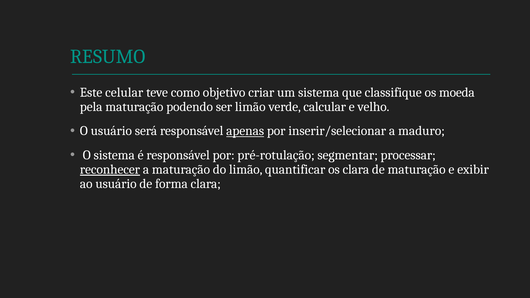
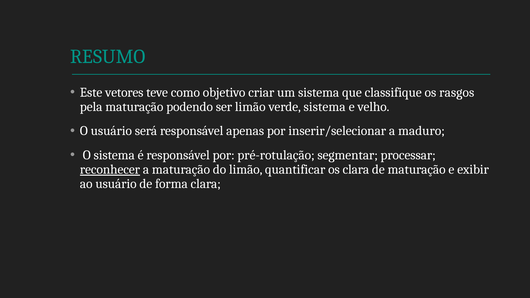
celular: celular -> vetores (124, 92)
moeda: moeda -> rasgos (457, 92)
verde calcular: calcular -> sistema (325, 107)
apenas underline: present -> none (245, 131)
